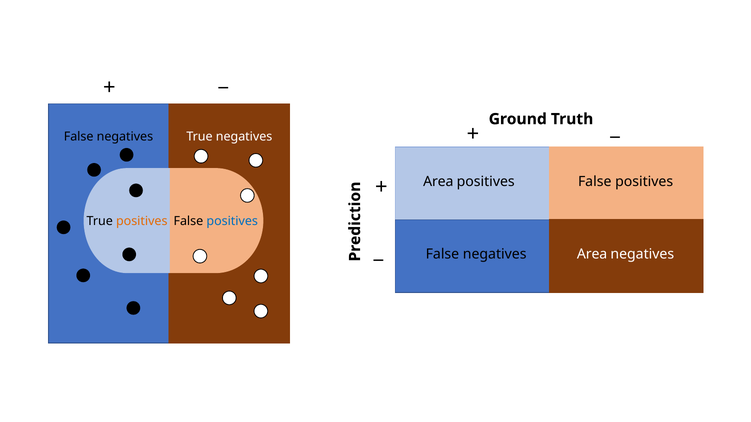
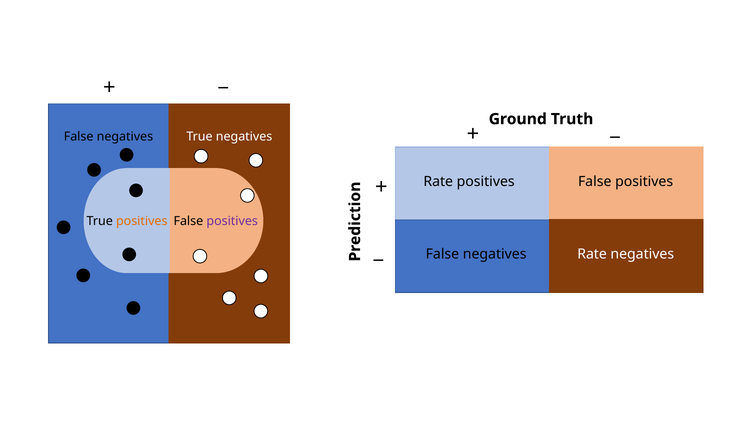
Area: Area -> Rate (438, 182)
positives colour: blue -> purple (232, 222)
Area: Area -> Rate (592, 255)
